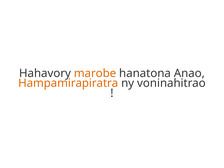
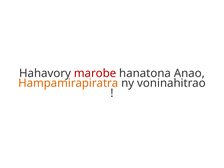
marobe colour: orange -> red (95, 73)
